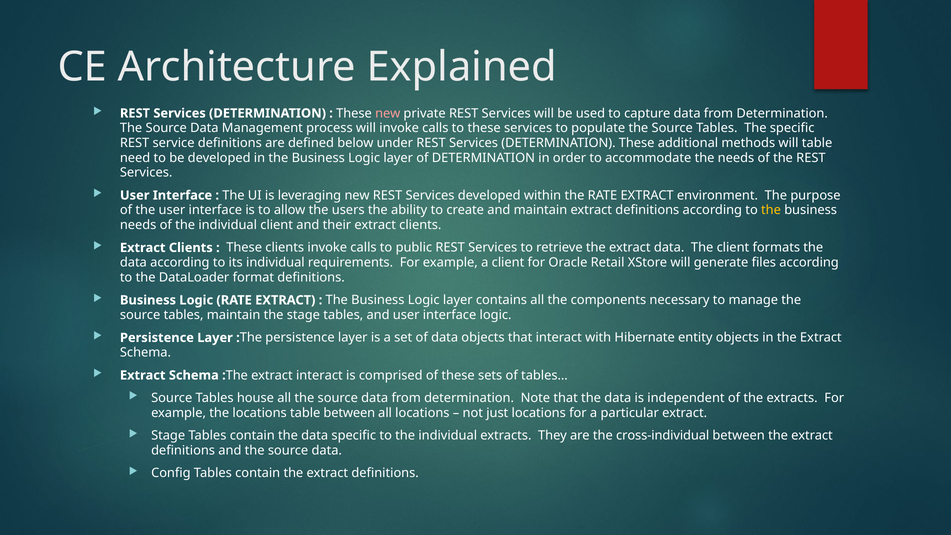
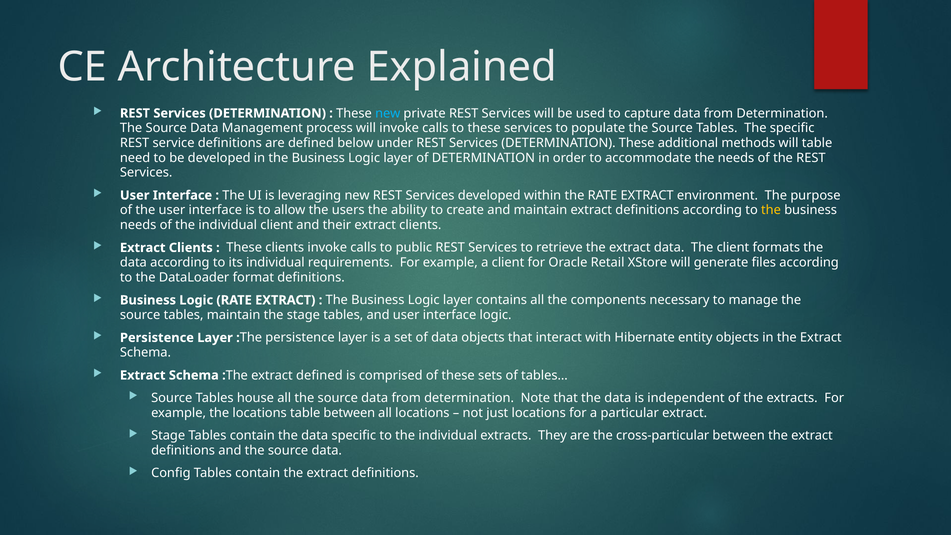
new colour: pink -> light blue (388, 113)
extract interact: interact -> defined (319, 375)
cross-individual: cross-individual -> cross-particular (663, 436)
